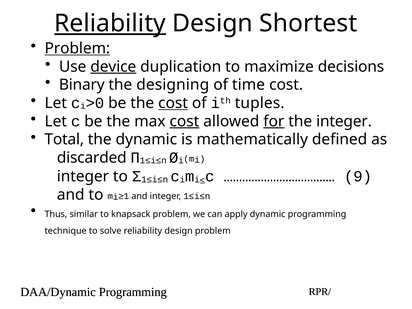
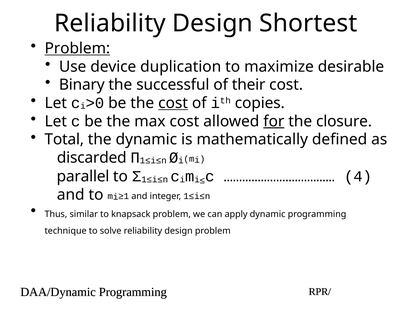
Reliability underline: present -> none (110, 23)
device underline: present -> none (113, 67)
decisions: decisions -> desirable (351, 67)
designing: designing -> successful (173, 85)
time: time -> their (249, 85)
tuples: tuples -> copies (260, 103)
cost underline: present -> none (184, 121)
the integer: integer -> closure (344, 121)
integer: integer -> parallel (83, 176)
9: 9 -> 4 (358, 176)
